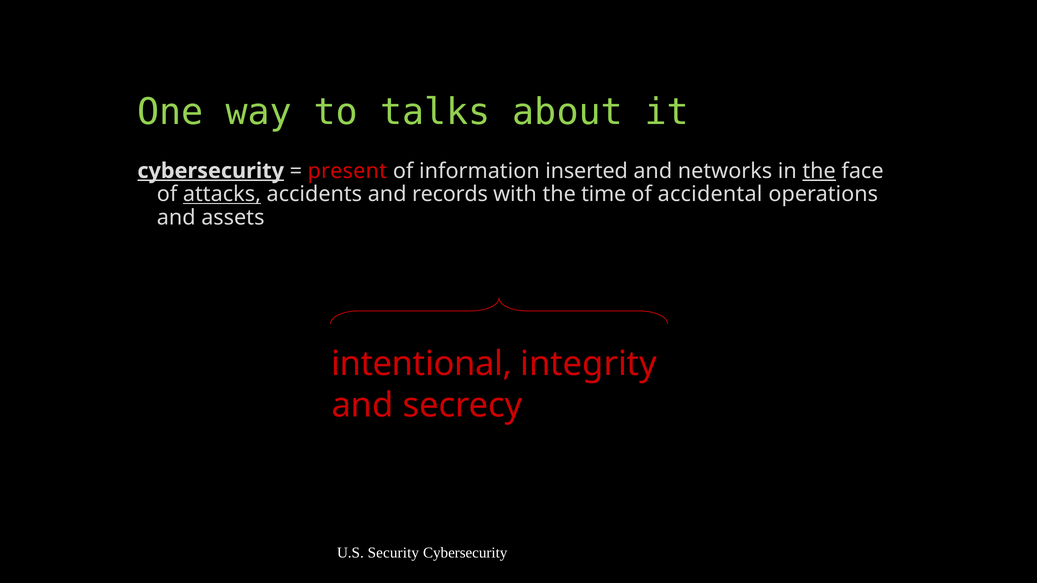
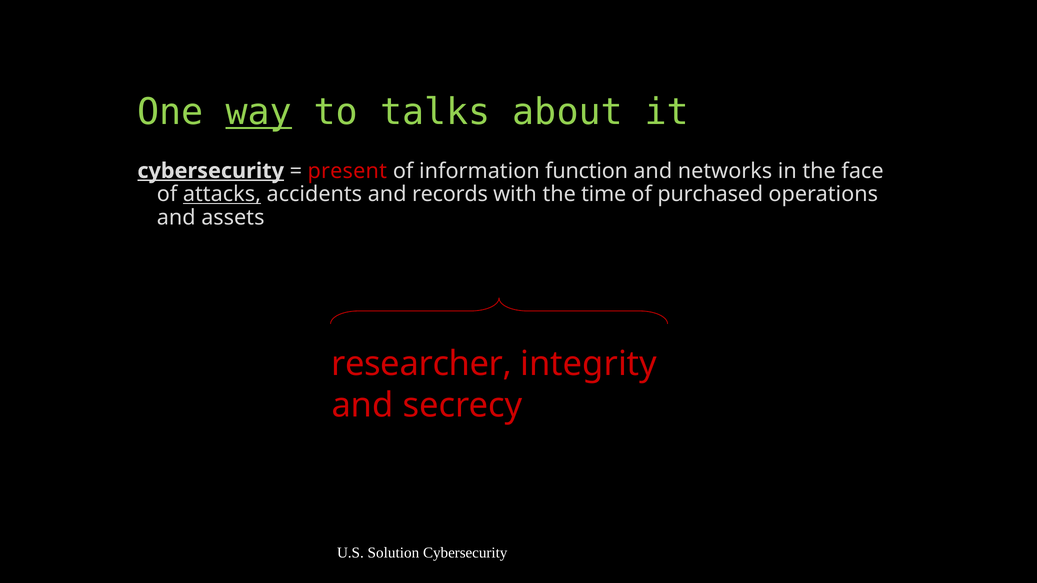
way underline: none -> present (259, 112)
inserted: inserted -> function (587, 171)
the underline: present -> none (819, 171)
accidental: accidental -> purchased (710, 194)
intentional: intentional -> researcher (422, 364)
Security: Security -> Solution (393, 553)
